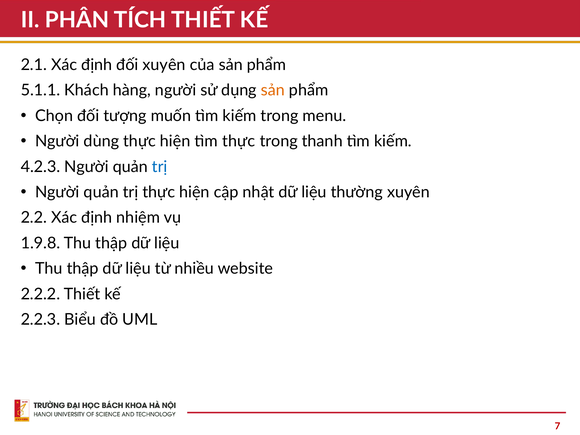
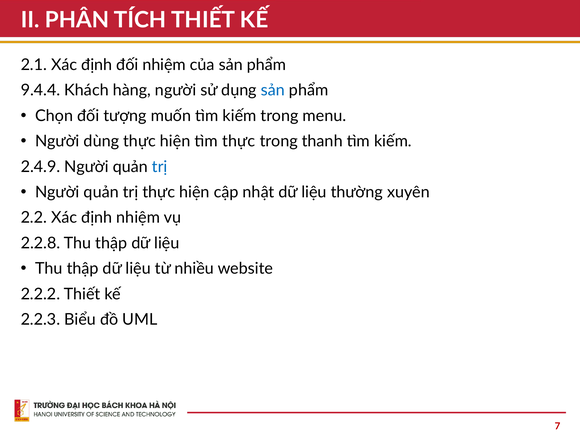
đối xuyên: xuyên -> nhiệm (164, 65)
5.1.1: 5.1.1 -> 9.4.4 (40, 90)
sản colour: orange -> blue (273, 90)
4.2.3: 4.2.3 -> 2.4.9 (40, 167)
1.9.8: 1.9.8 -> 2.2.8 (40, 243)
